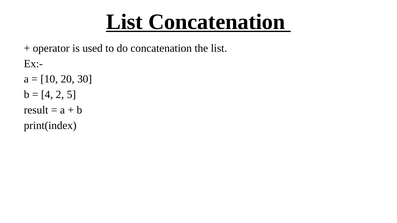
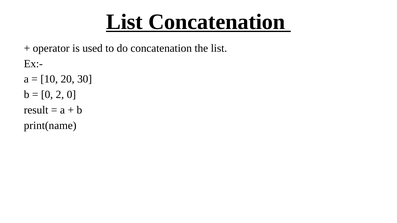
4: 4 -> 0 (47, 95)
2 5: 5 -> 0 (71, 95)
print(index: print(index -> print(name (50, 126)
